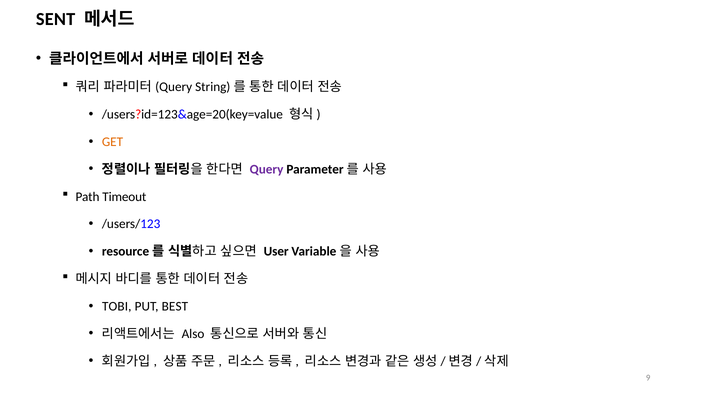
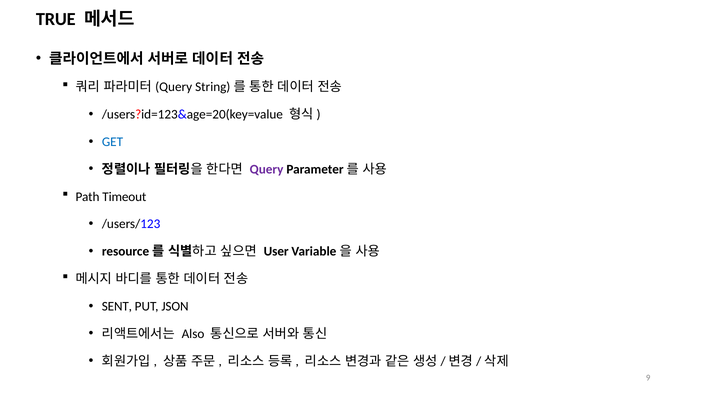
SENT: SENT -> TRUE (56, 19)
GET colour: orange -> blue (112, 142)
TOBI: TOBI -> SENT (117, 306)
BEST: BEST -> JSON (175, 306)
